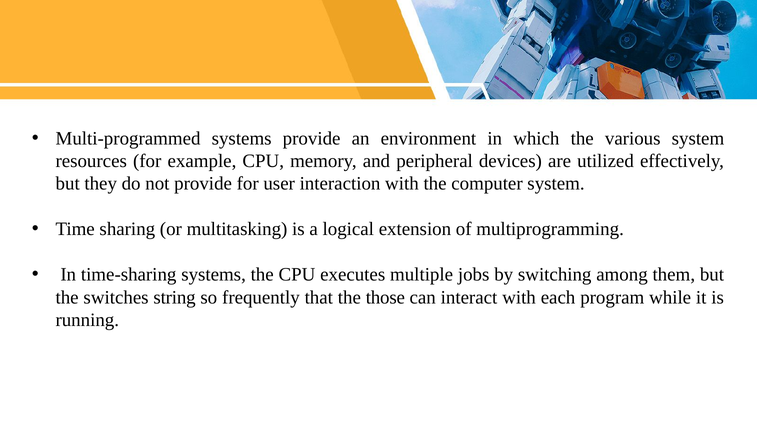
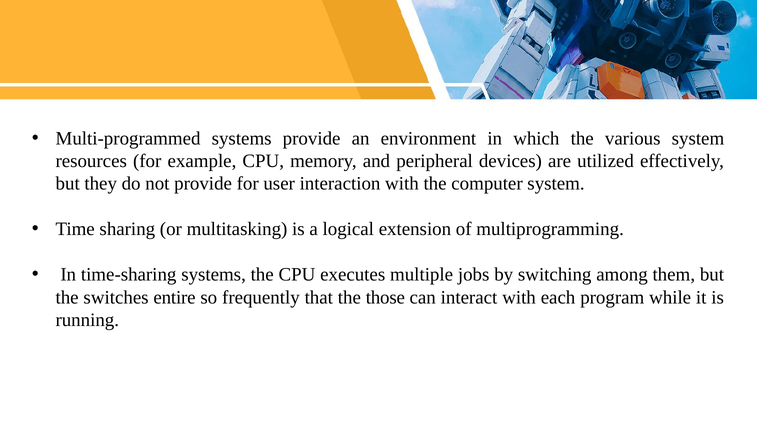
string: string -> entire (175, 297)
